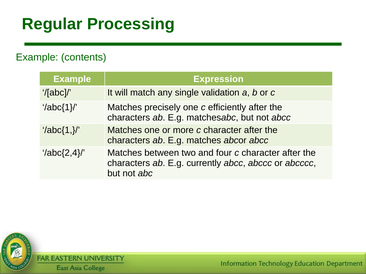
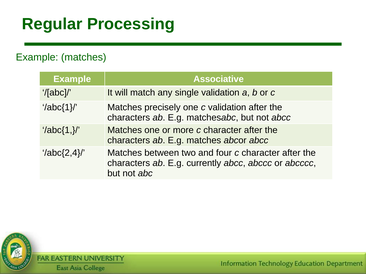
Example contents: contents -> matches (84, 57)
Expression: Expression -> Associative (219, 79)
c efficiently: efficiently -> validation (227, 108)
